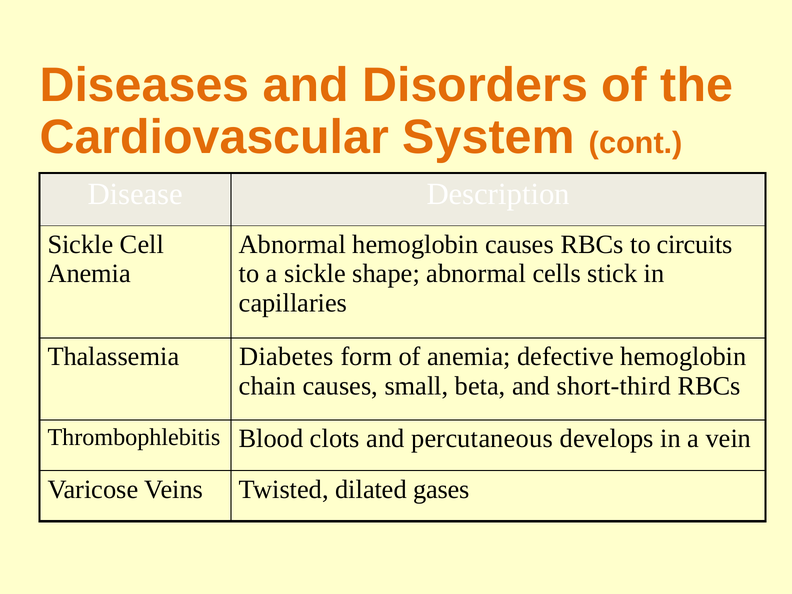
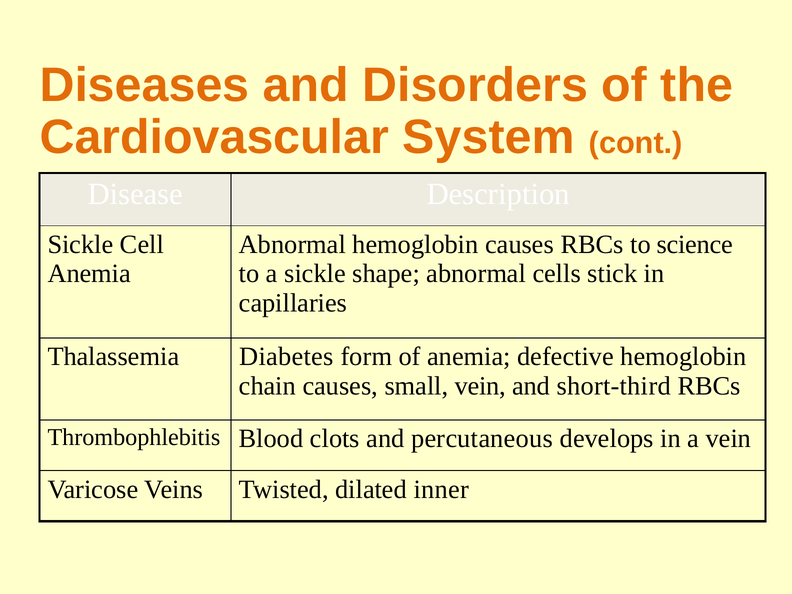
circuits: circuits -> science (695, 245)
small beta: beta -> vein (480, 386)
gases: gases -> inner (441, 489)
